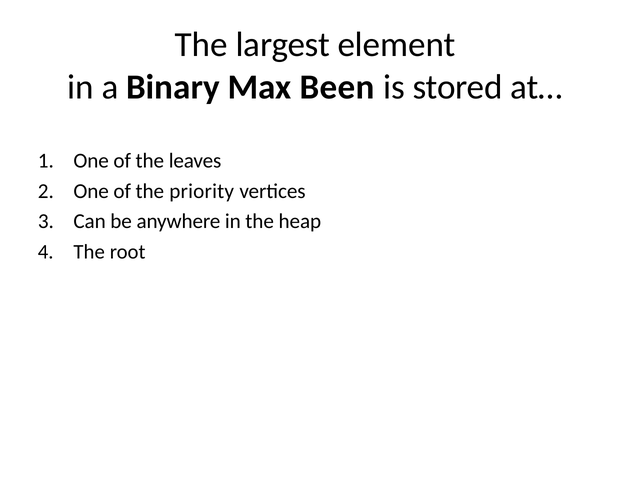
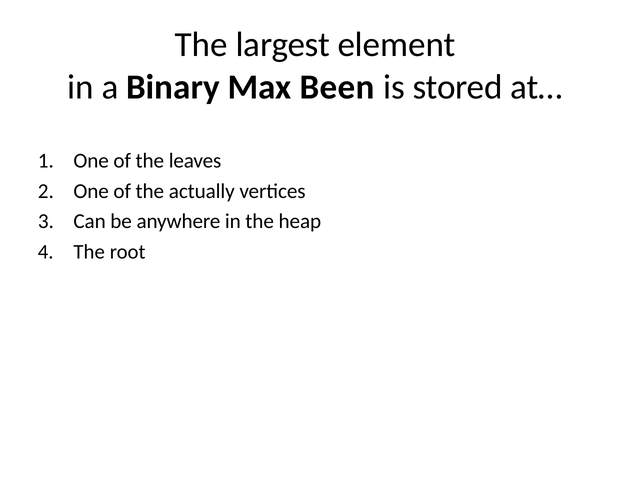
priority: priority -> actually (202, 191)
